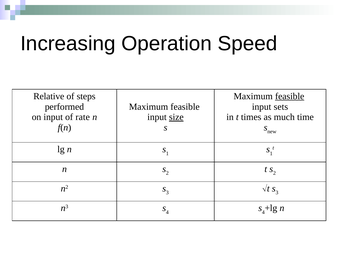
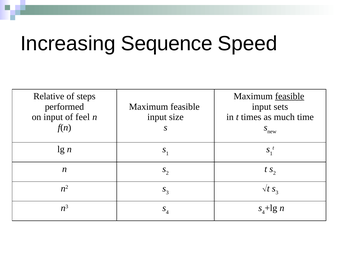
Operation: Operation -> Sequence (167, 44)
rate: rate -> feel (83, 117)
size underline: present -> none (176, 117)
